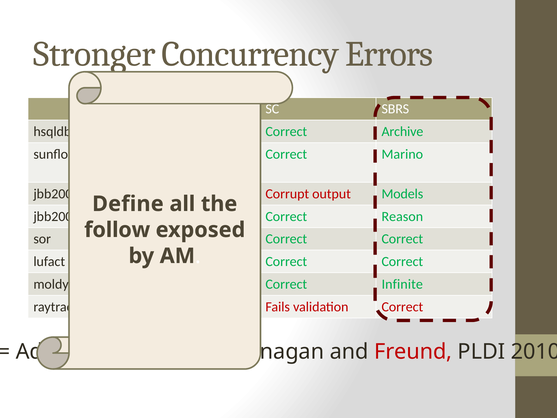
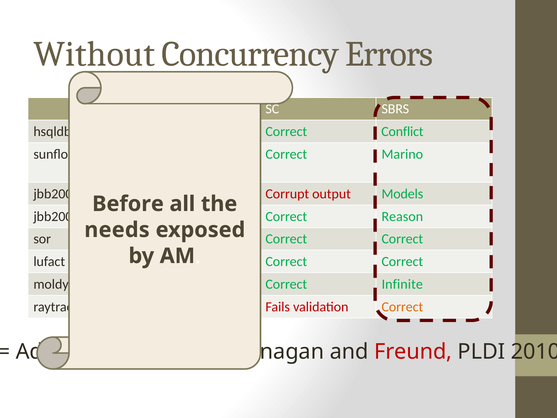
Stronger: Stronger -> Without (94, 54)
Archive: Archive -> Conflict (402, 132)
Define: Define -> Before (128, 204)
follow: follow -> needs (117, 230)
Correct colour: red -> orange (402, 307)
